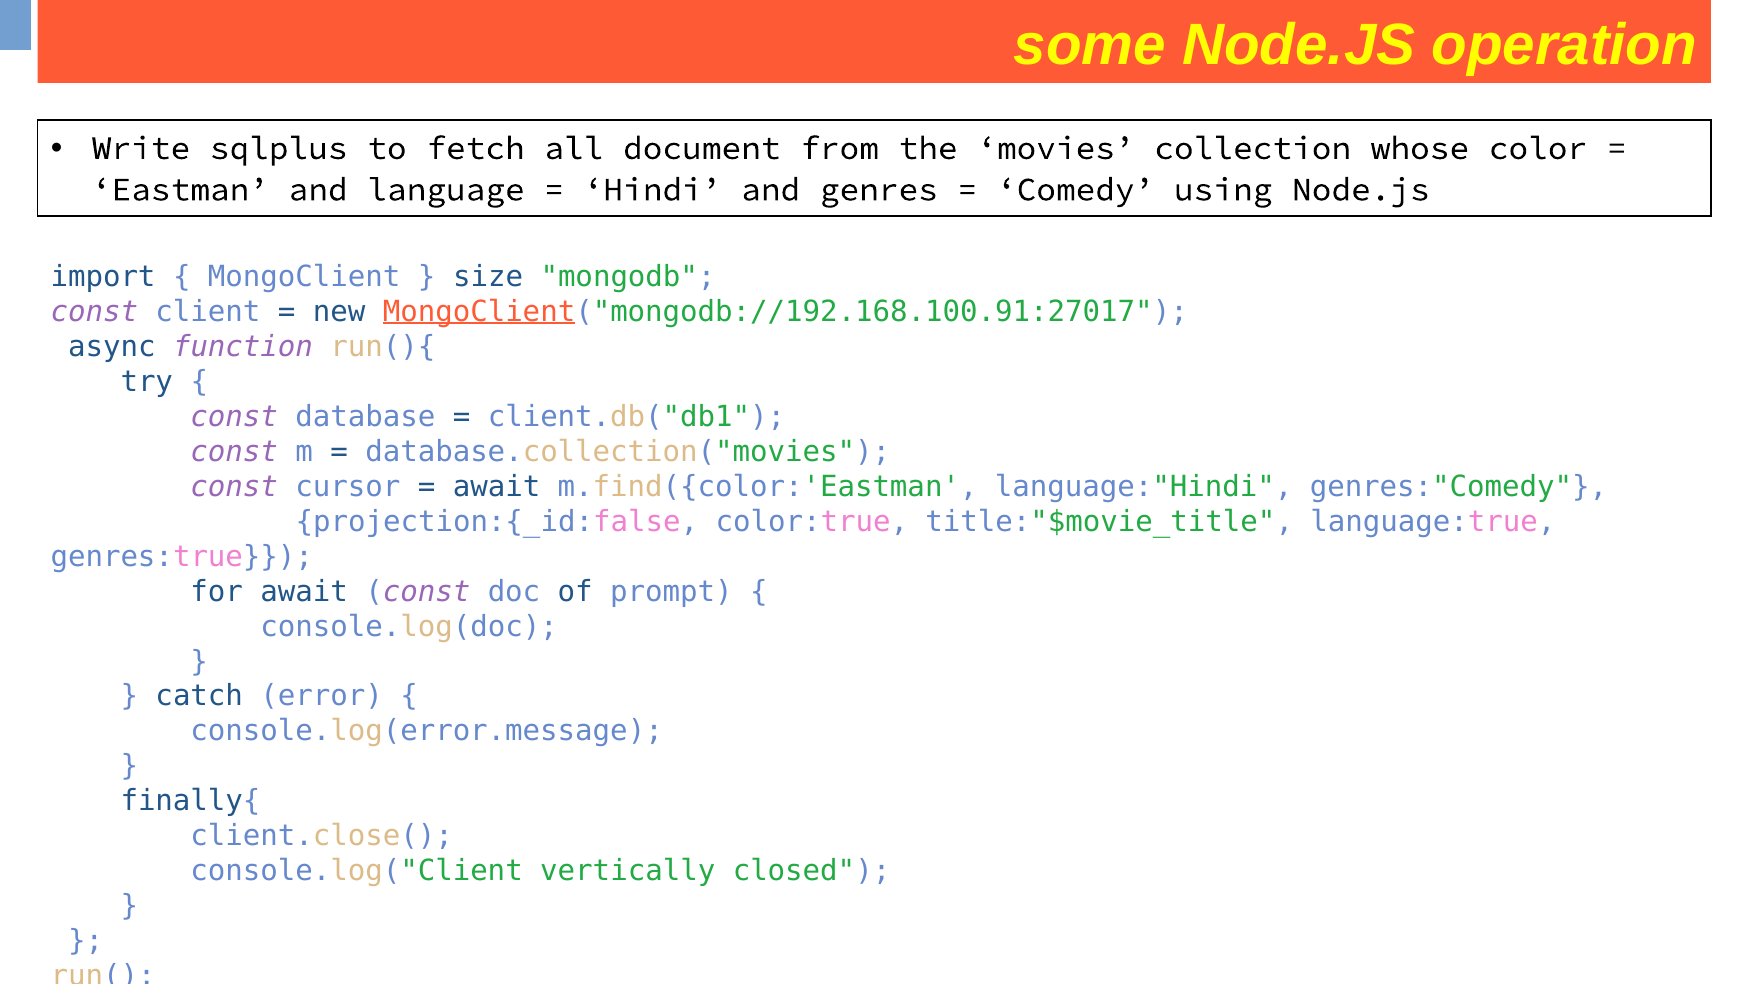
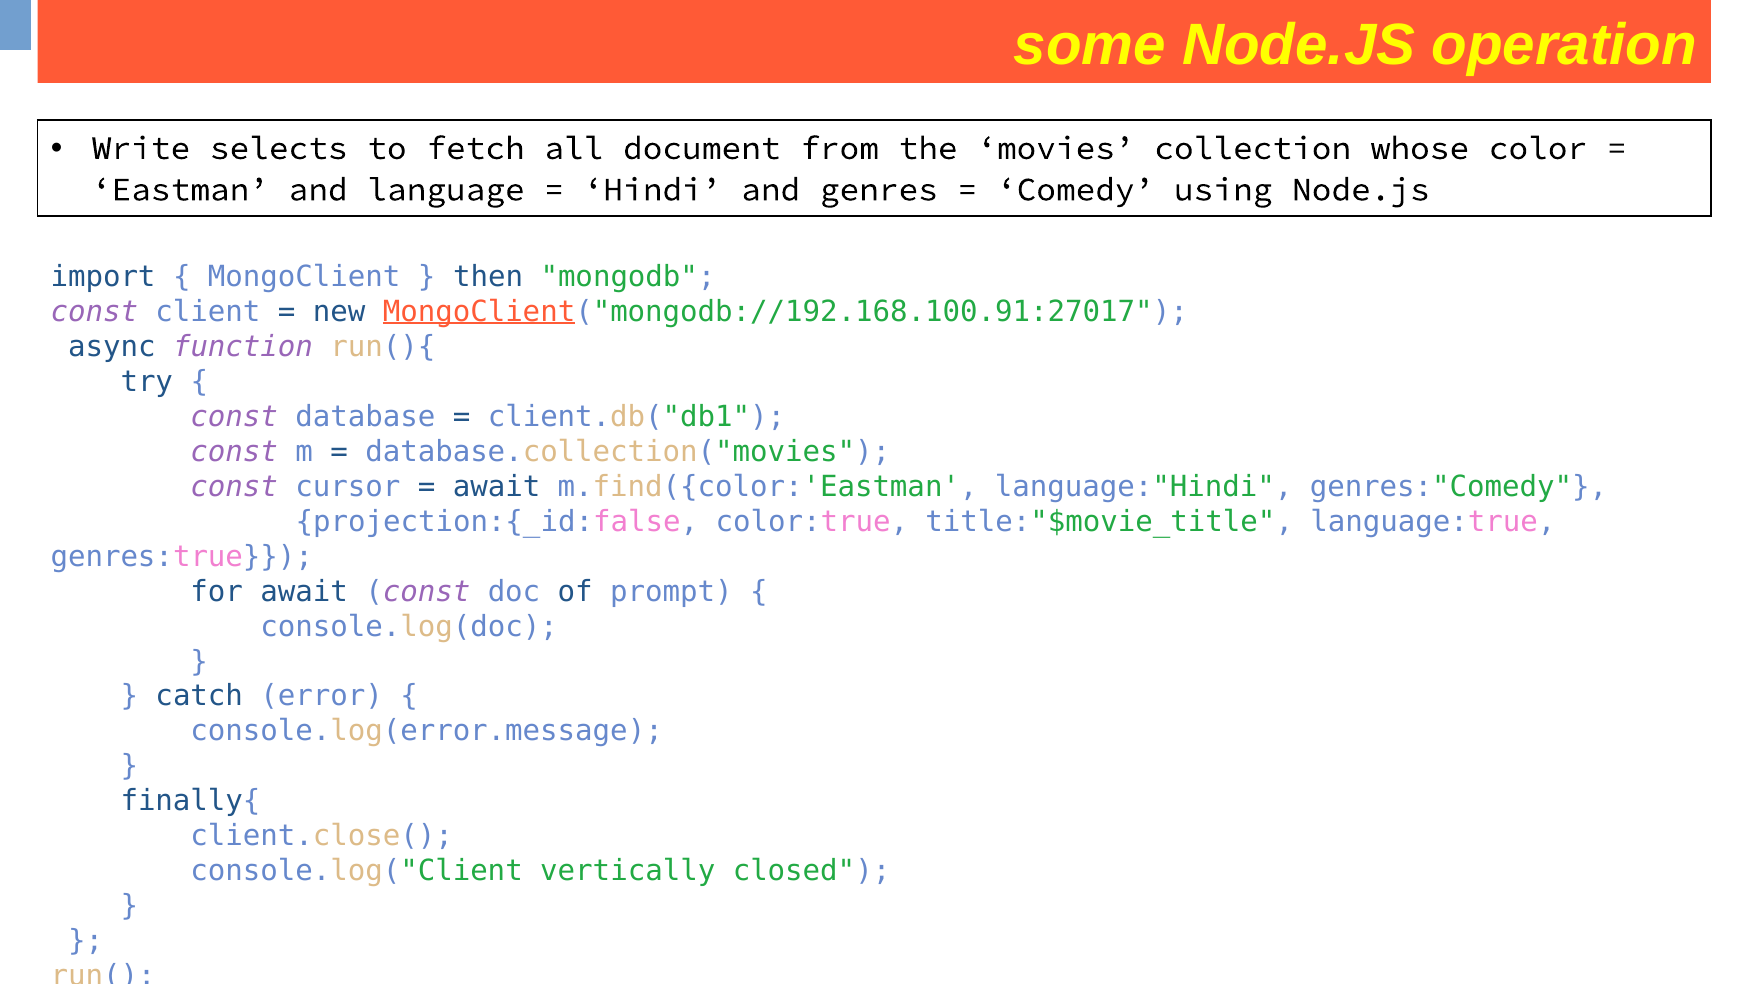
sqlplus: sqlplus -> selects (279, 148)
size: size -> then (488, 277)
